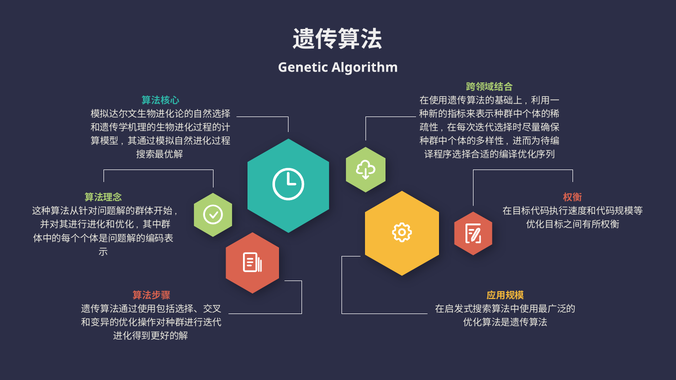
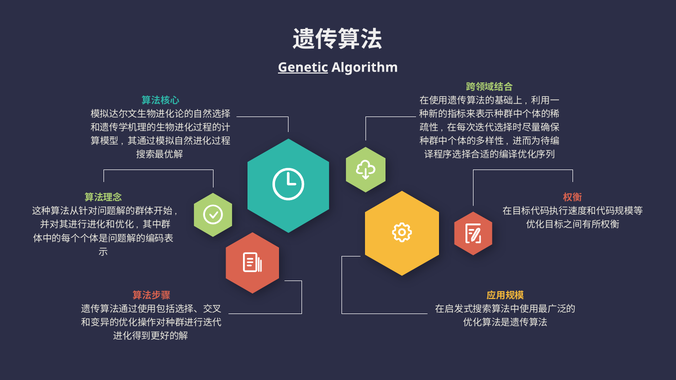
Genetic underline: none -> present (303, 67)
